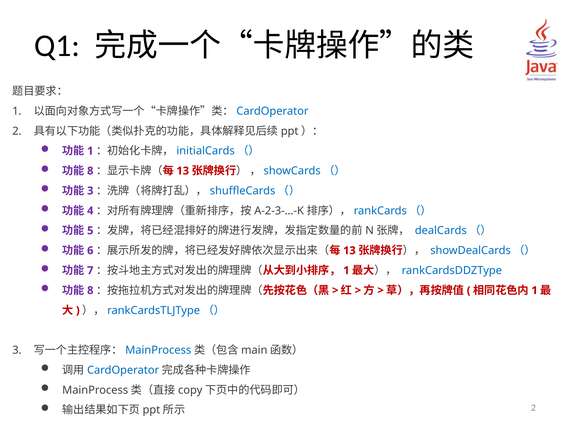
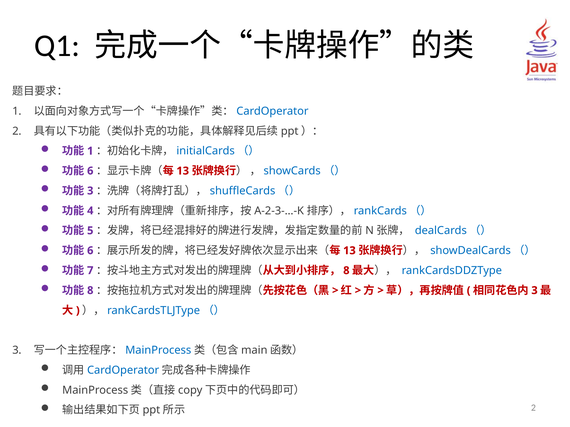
8: 8 -> 6 (90, 171)
1: 1 -> 8 (346, 271)
1: 1 -> 3 (535, 291)
